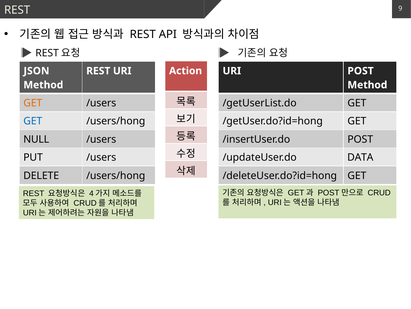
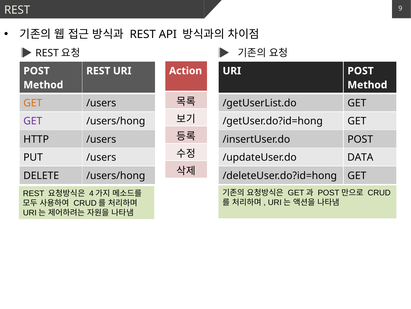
JSON: JSON -> POST (37, 71)
GET colour: blue -> purple (33, 121)
NULL: NULL -> HTTP (36, 139)
